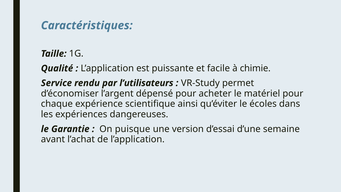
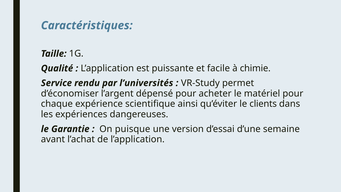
l’utilisateurs: l’utilisateurs -> l’universités (146, 83)
écoles: écoles -> clients (263, 104)
